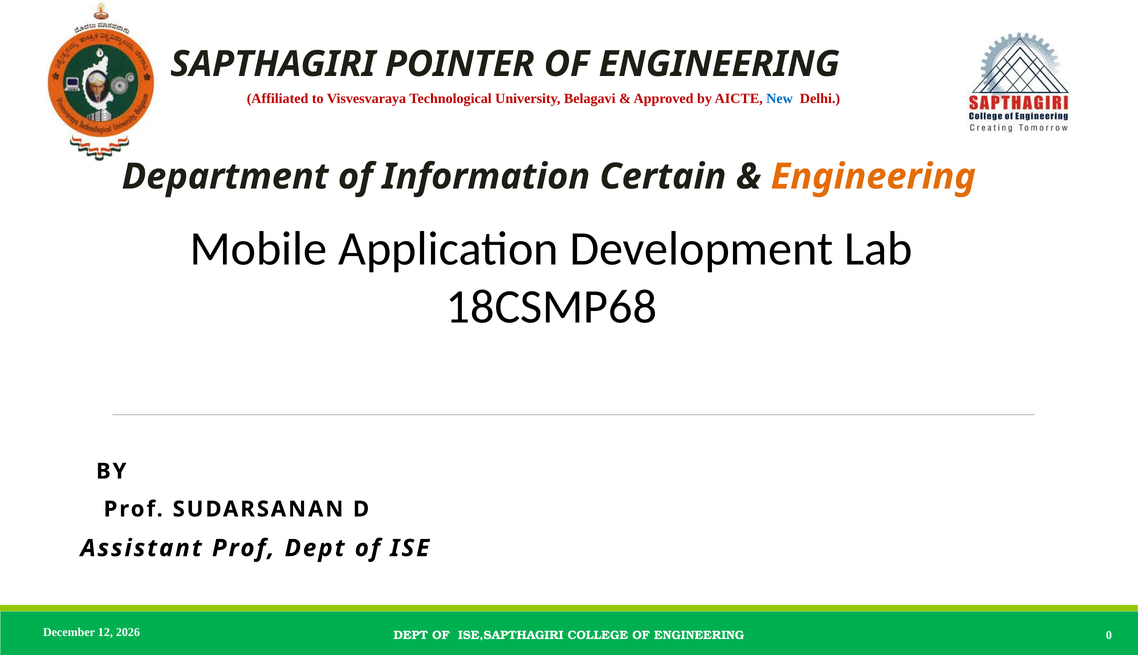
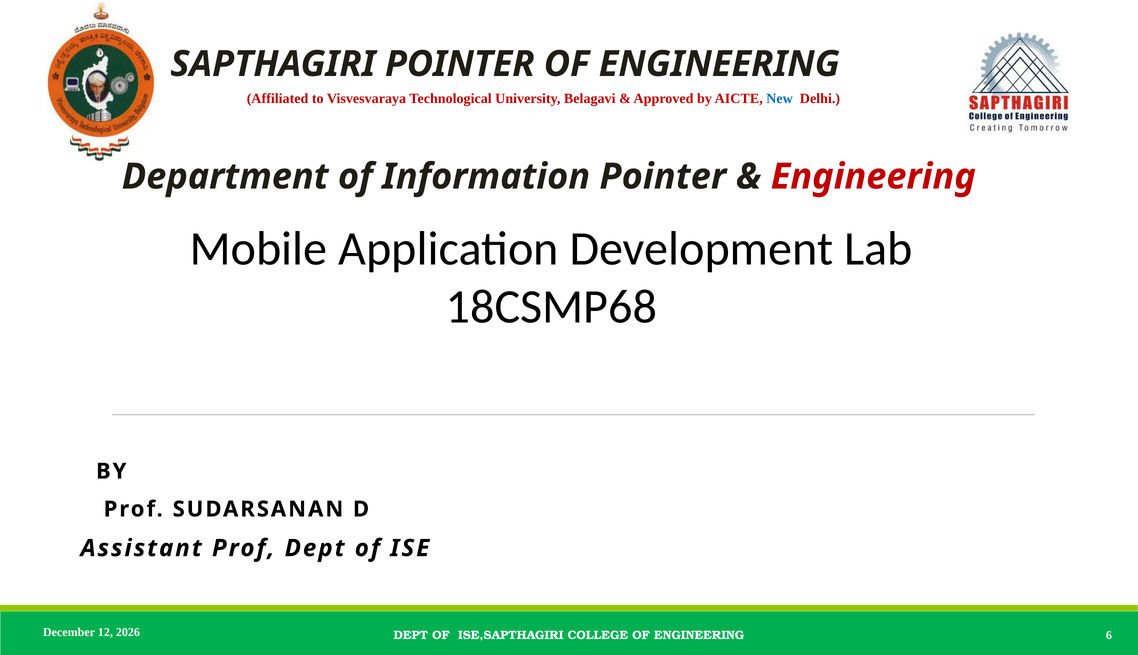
Information Certain: Certain -> Pointer (663, 176)
Engineering colour: orange -> red (873, 176)
0: 0 -> 6 (1109, 635)
